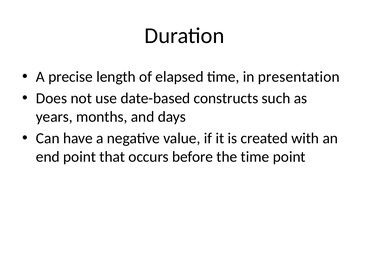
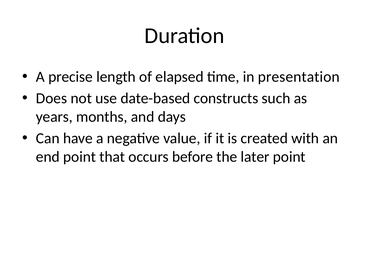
the time: time -> later (255, 157)
